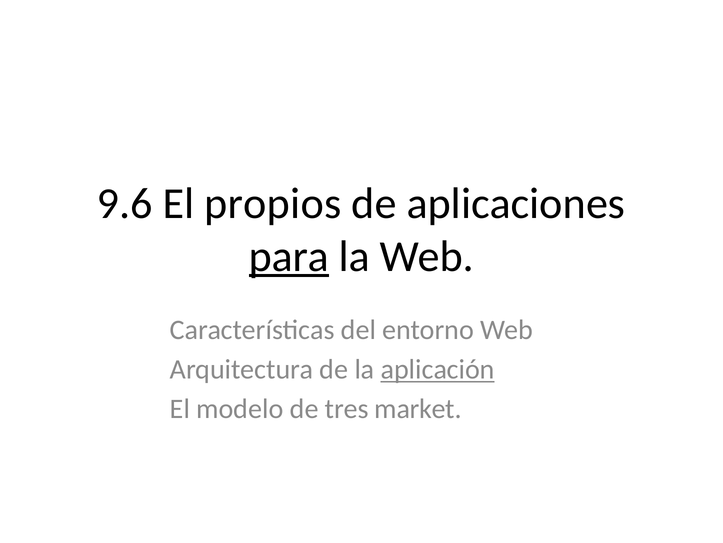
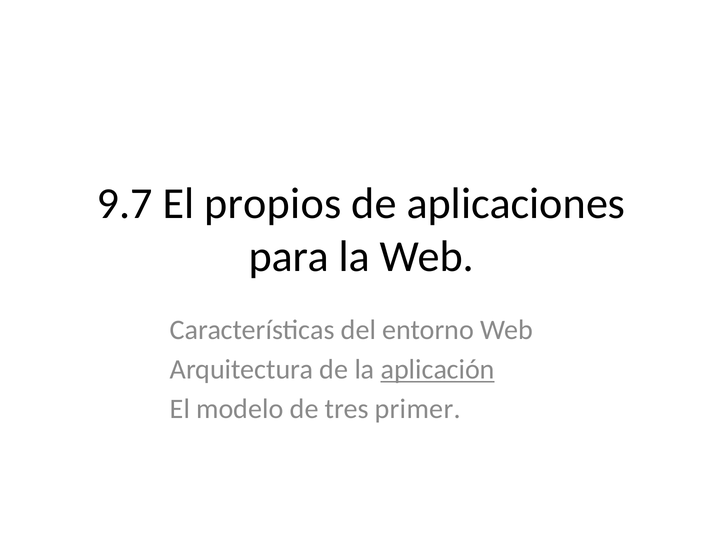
9.6: 9.6 -> 9.7 (125, 203)
para underline: present -> none (289, 256)
market: market -> primer (418, 408)
